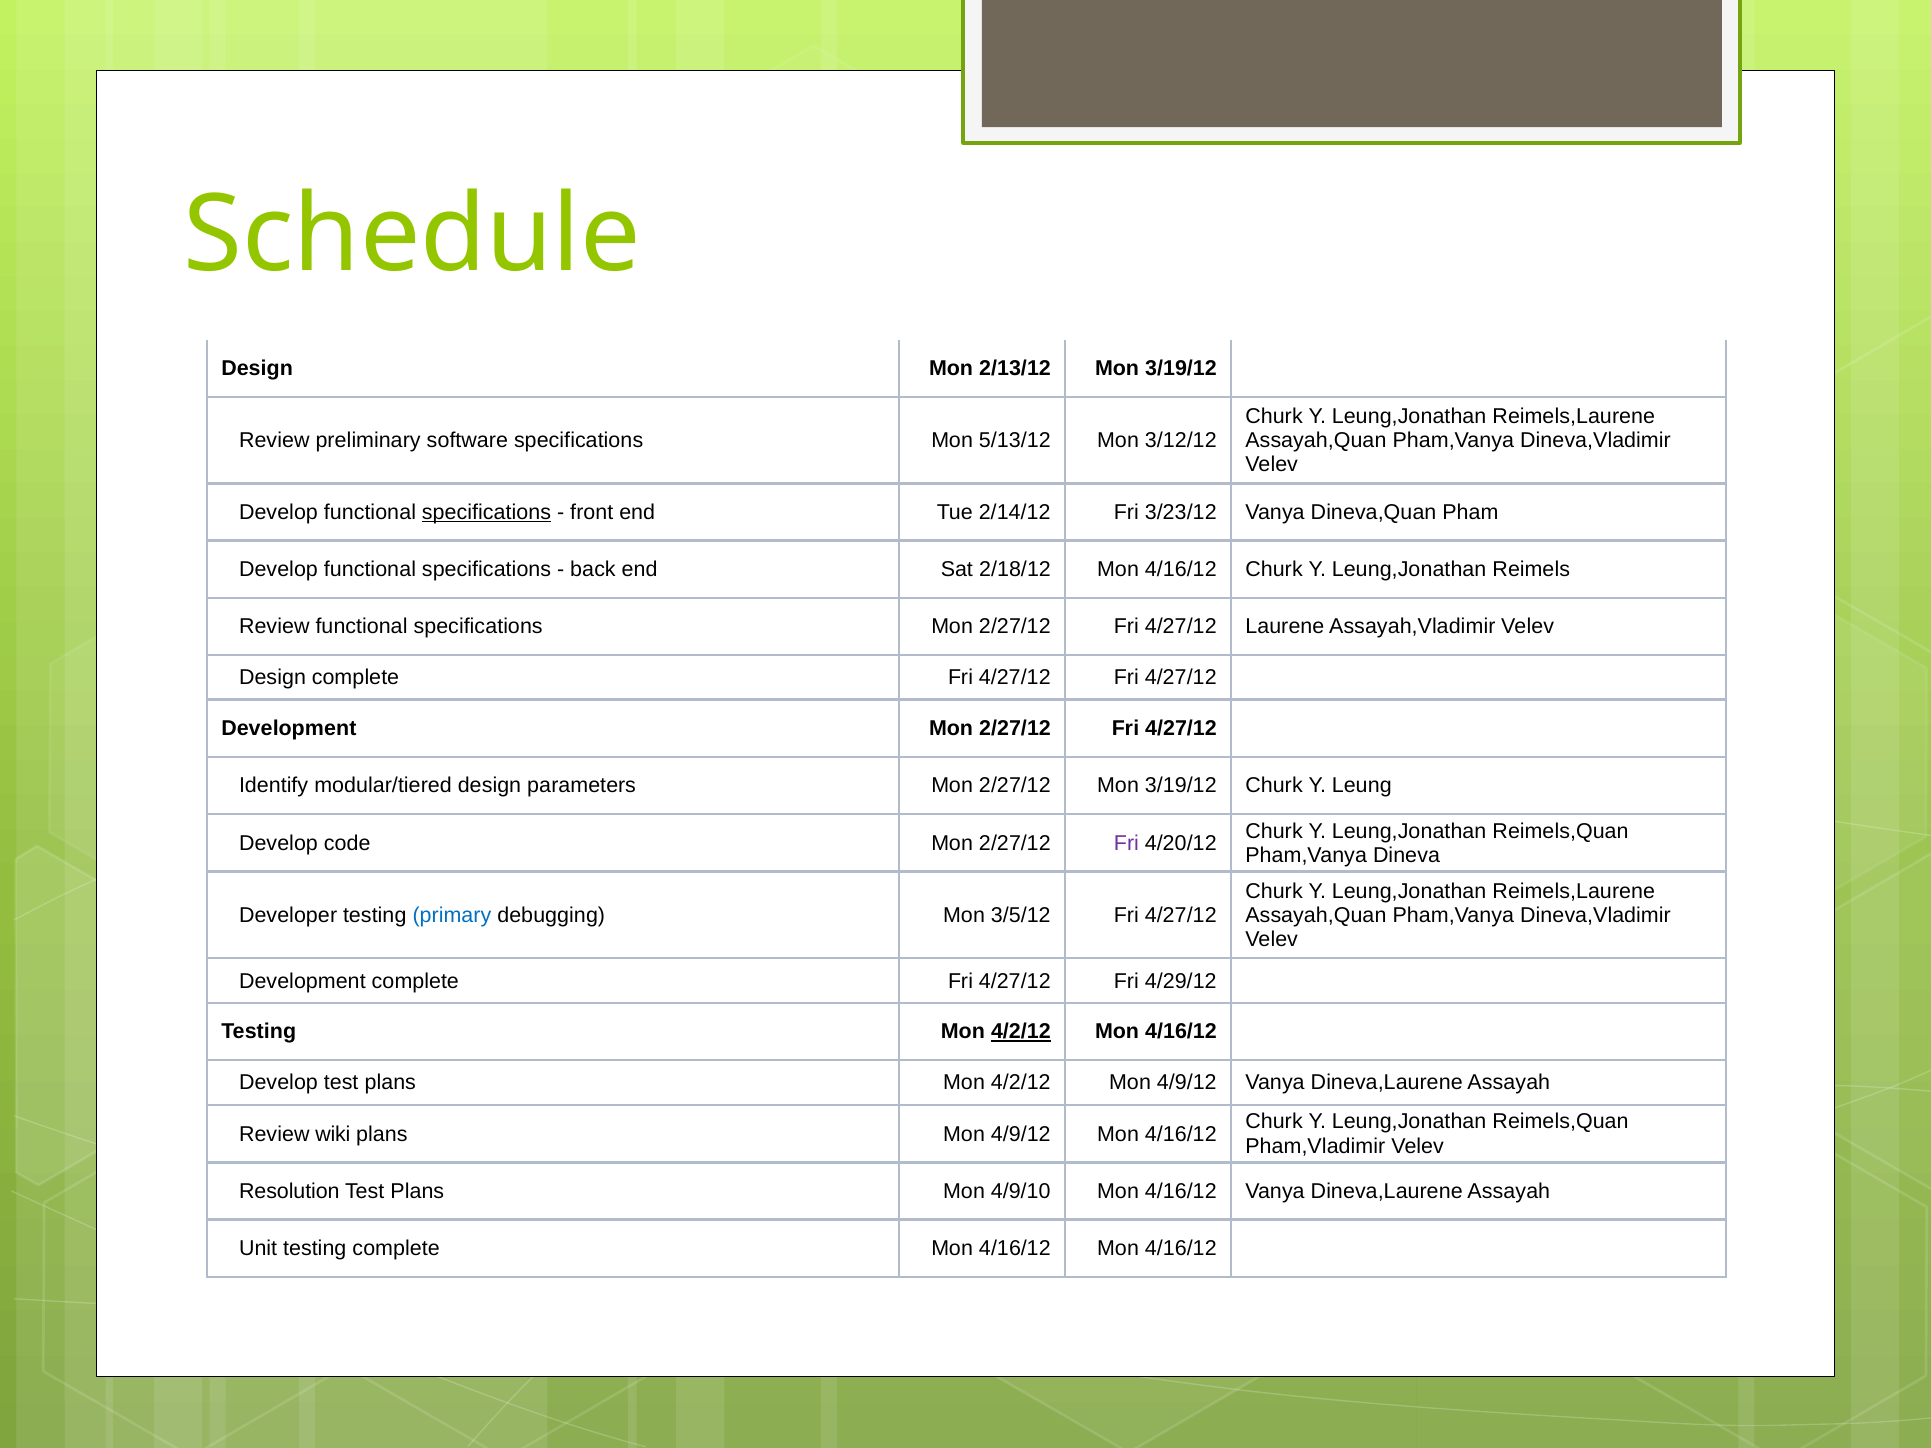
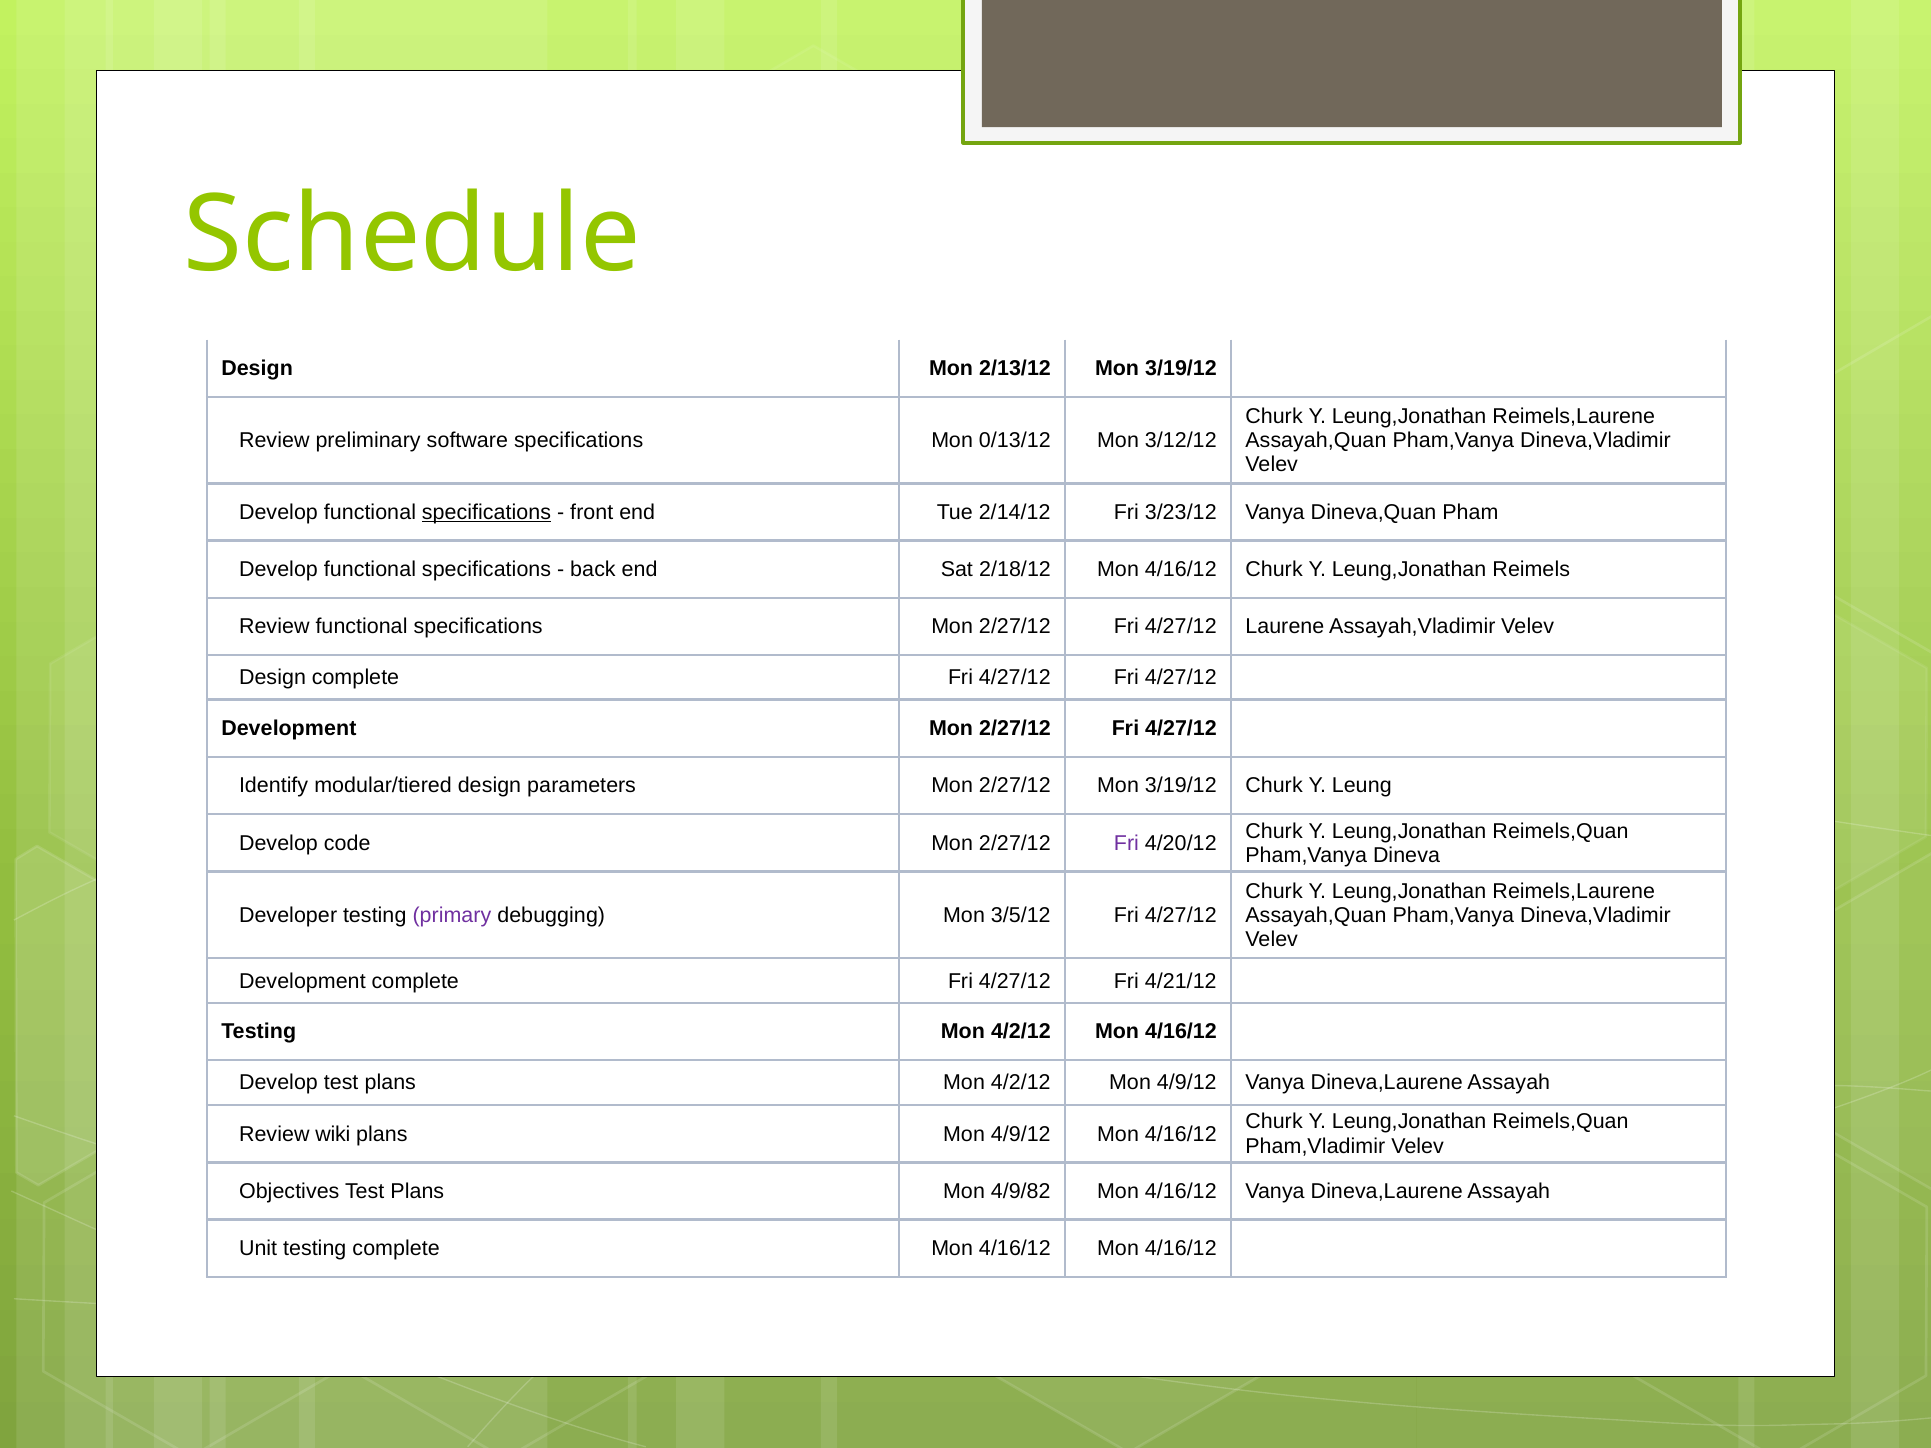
5/13/12: 5/13/12 -> 0/13/12 (1015, 441)
primary colour: blue -> purple (452, 916)
4/29/12: 4/29/12 -> 4/21/12 (1181, 981)
4/2/12 underline: present -> none (1021, 1032)
Resolution: Resolution -> Objectives (289, 1192)
4/9/10: 4/9/10 -> 4/9/82 (1021, 1192)
